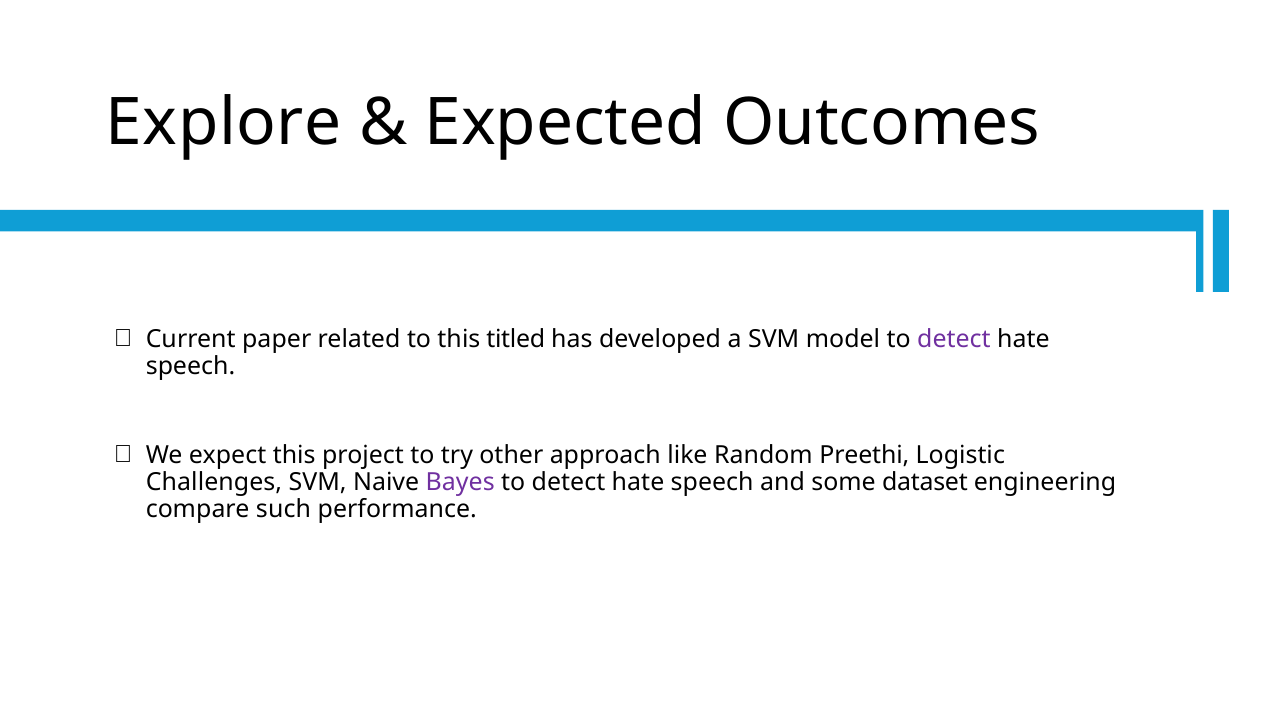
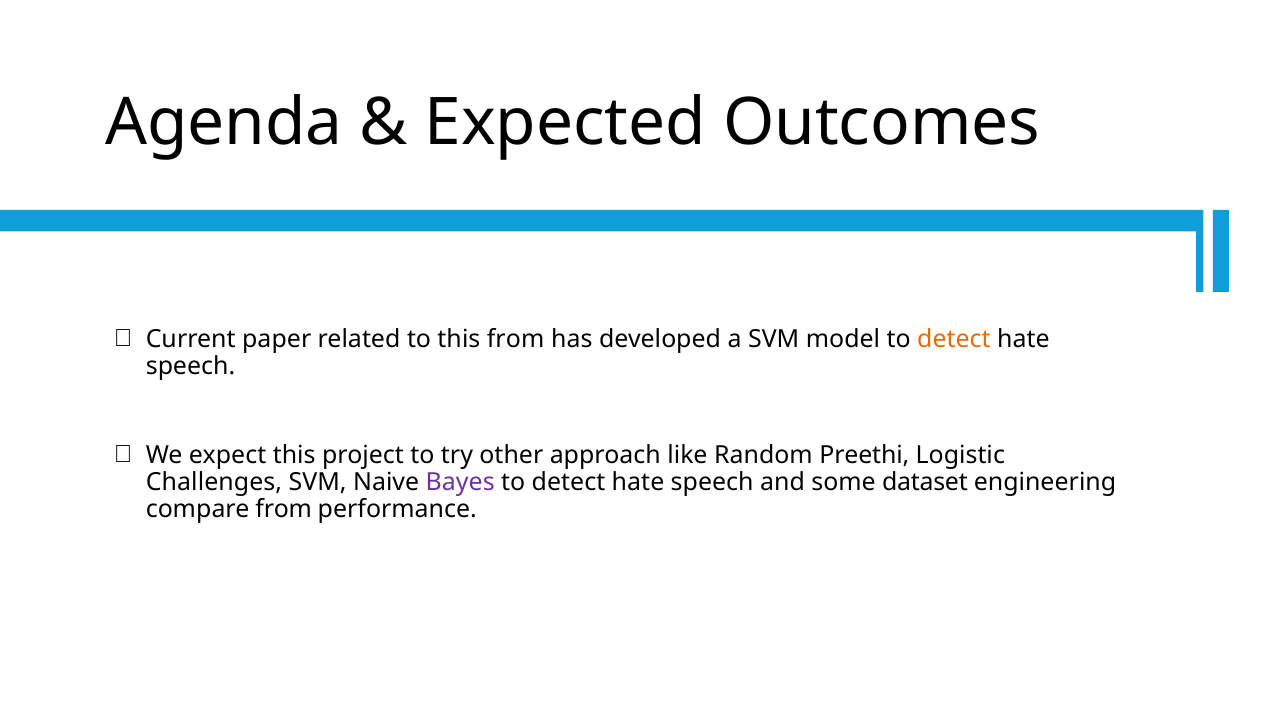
Explore: Explore -> Agenda (224, 123)
this titled: titled -> from (516, 339)
detect colour: purple -> orange (954, 339)
compare such: such -> from (284, 509)
